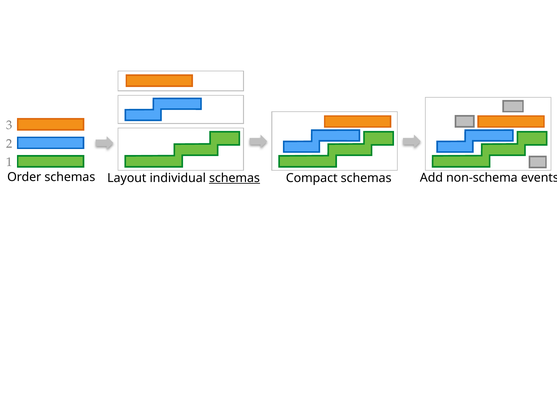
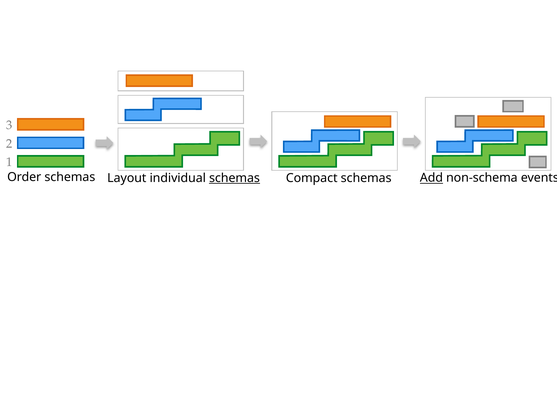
Add underline: none -> present (431, 178)
